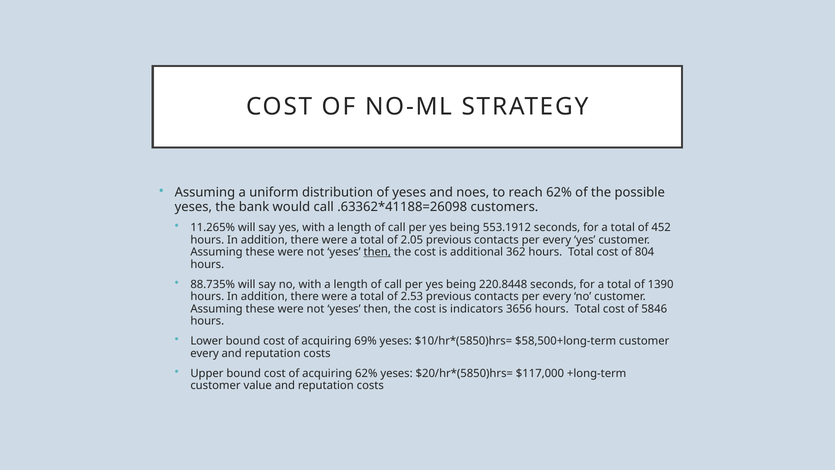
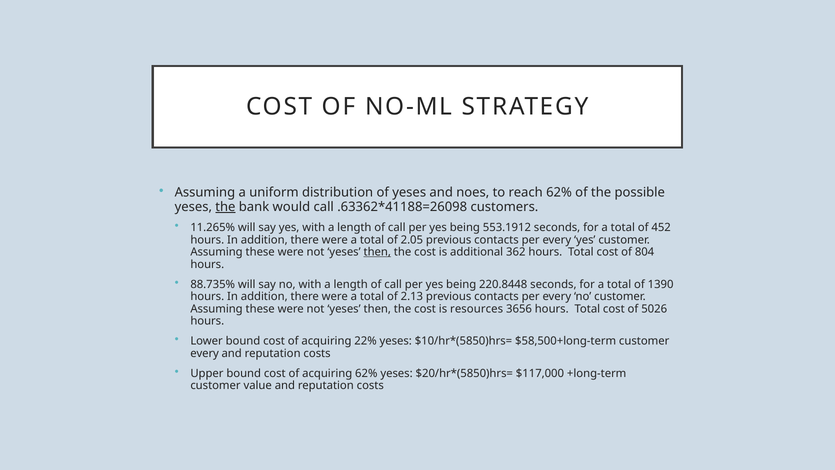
the underline: none -> present (225, 207)
2.53: 2.53 -> 2.13 (412, 296)
indicators: indicators -> resources (477, 309)
5846: 5846 -> 5026 (654, 309)
69%: 69% -> 22% (366, 341)
